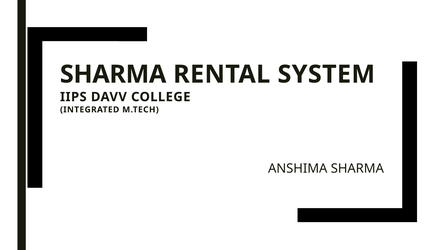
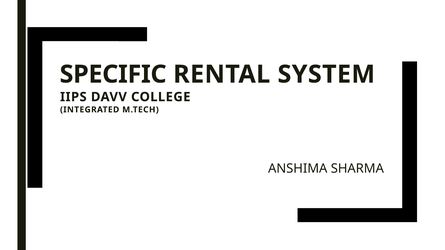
SHARMA: SHARMA -> SPECIFIC (113, 74)
